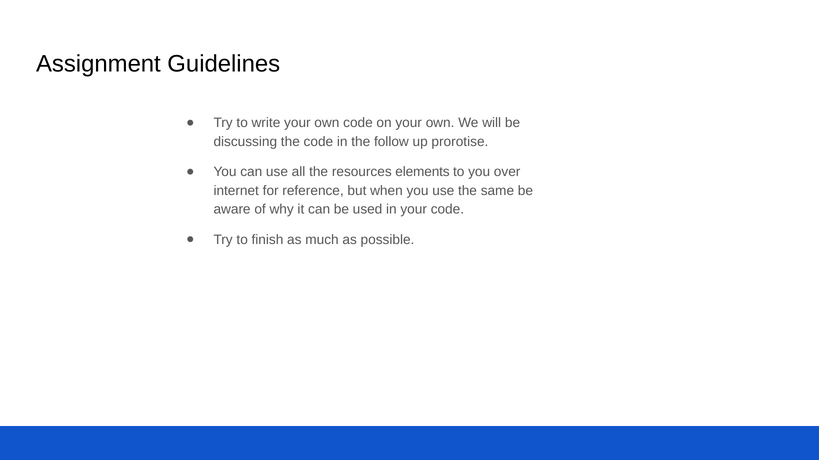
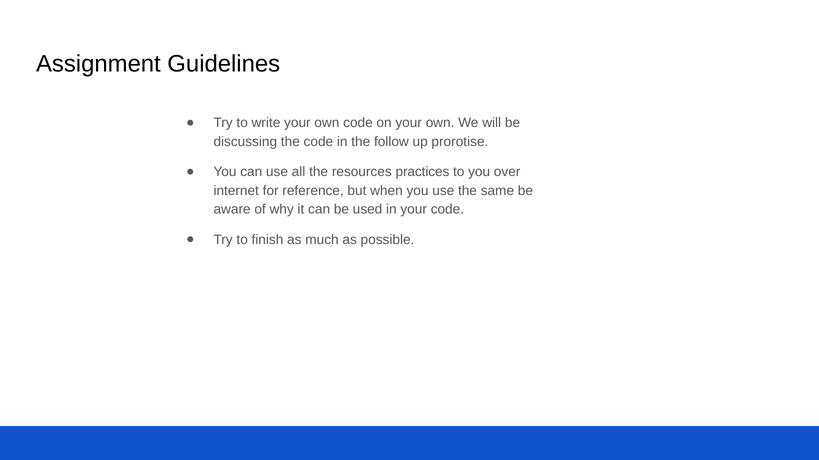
elements: elements -> practices (422, 172)
